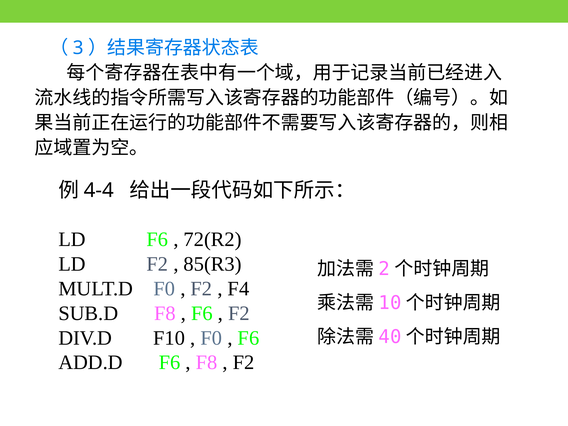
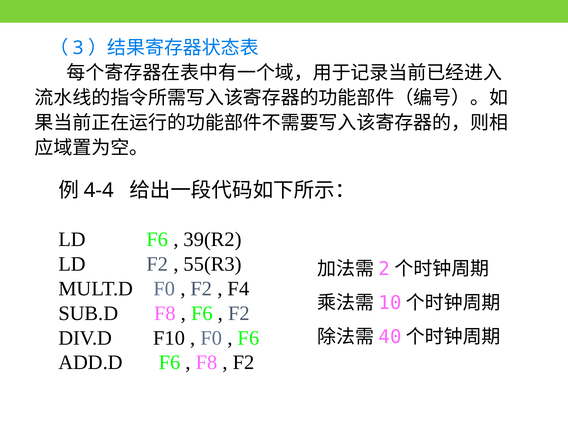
72(R2: 72(R2 -> 39(R2 (213, 240)
85(R3: 85(R3 -> 55(R3 (213, 264)
